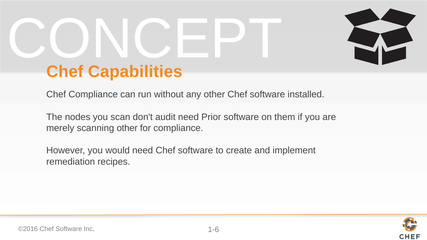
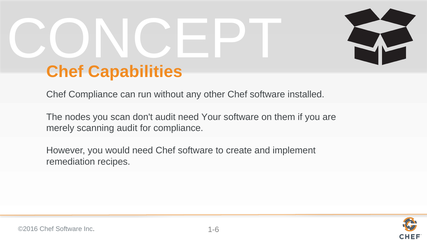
Prior: Prior -> Your (211, 117)
scanning other: other -> audit (127, 128)
